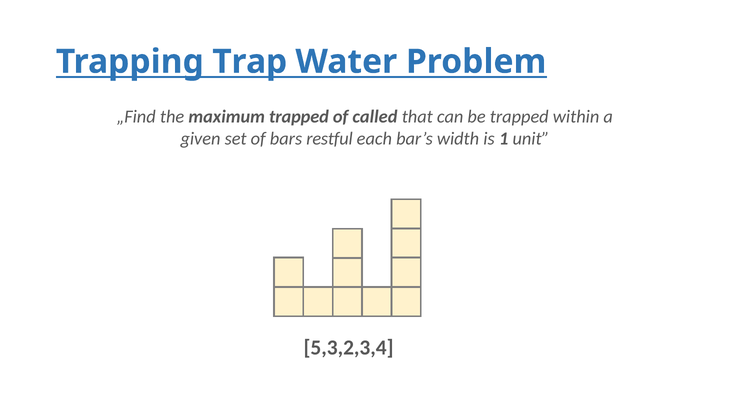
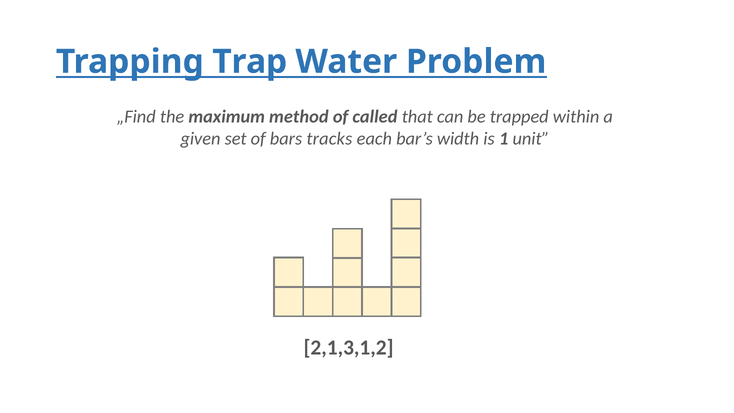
maximum trapped: trapped -> method (299, 117)
restful: restful -> tracks (329, 139)
5,3,2,3,4: 5,3,2,3,4 -> 2,1,3,1,2 (349, 348)
